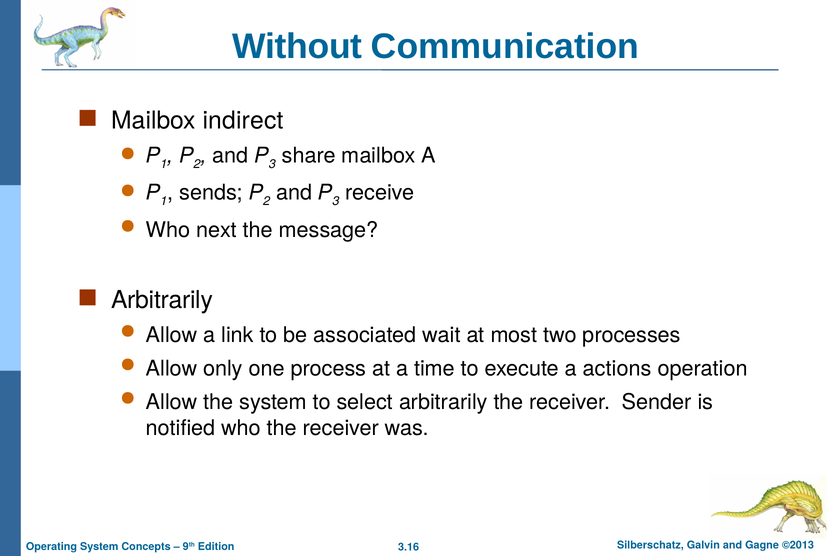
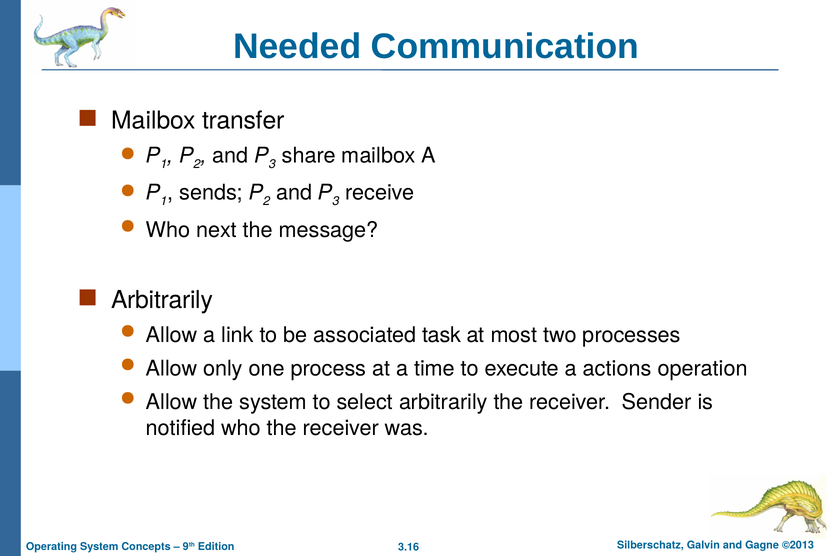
Without: Without -> Needed (297, 46)
indirect: indirect -> transfer (243, 121)
wait: wait -> task (442, 335)
